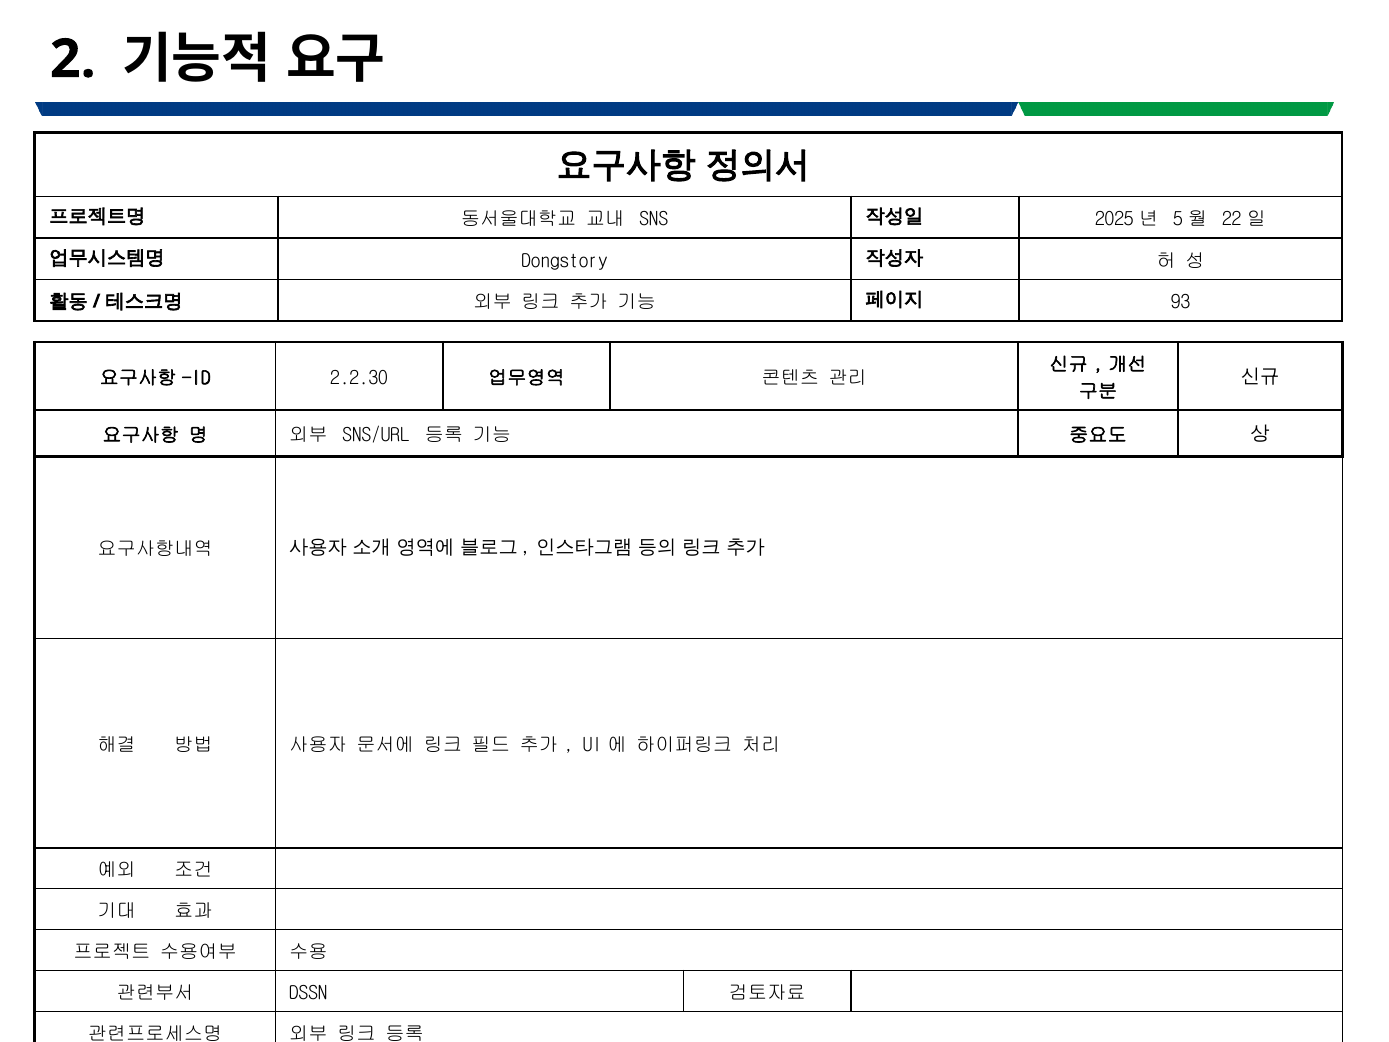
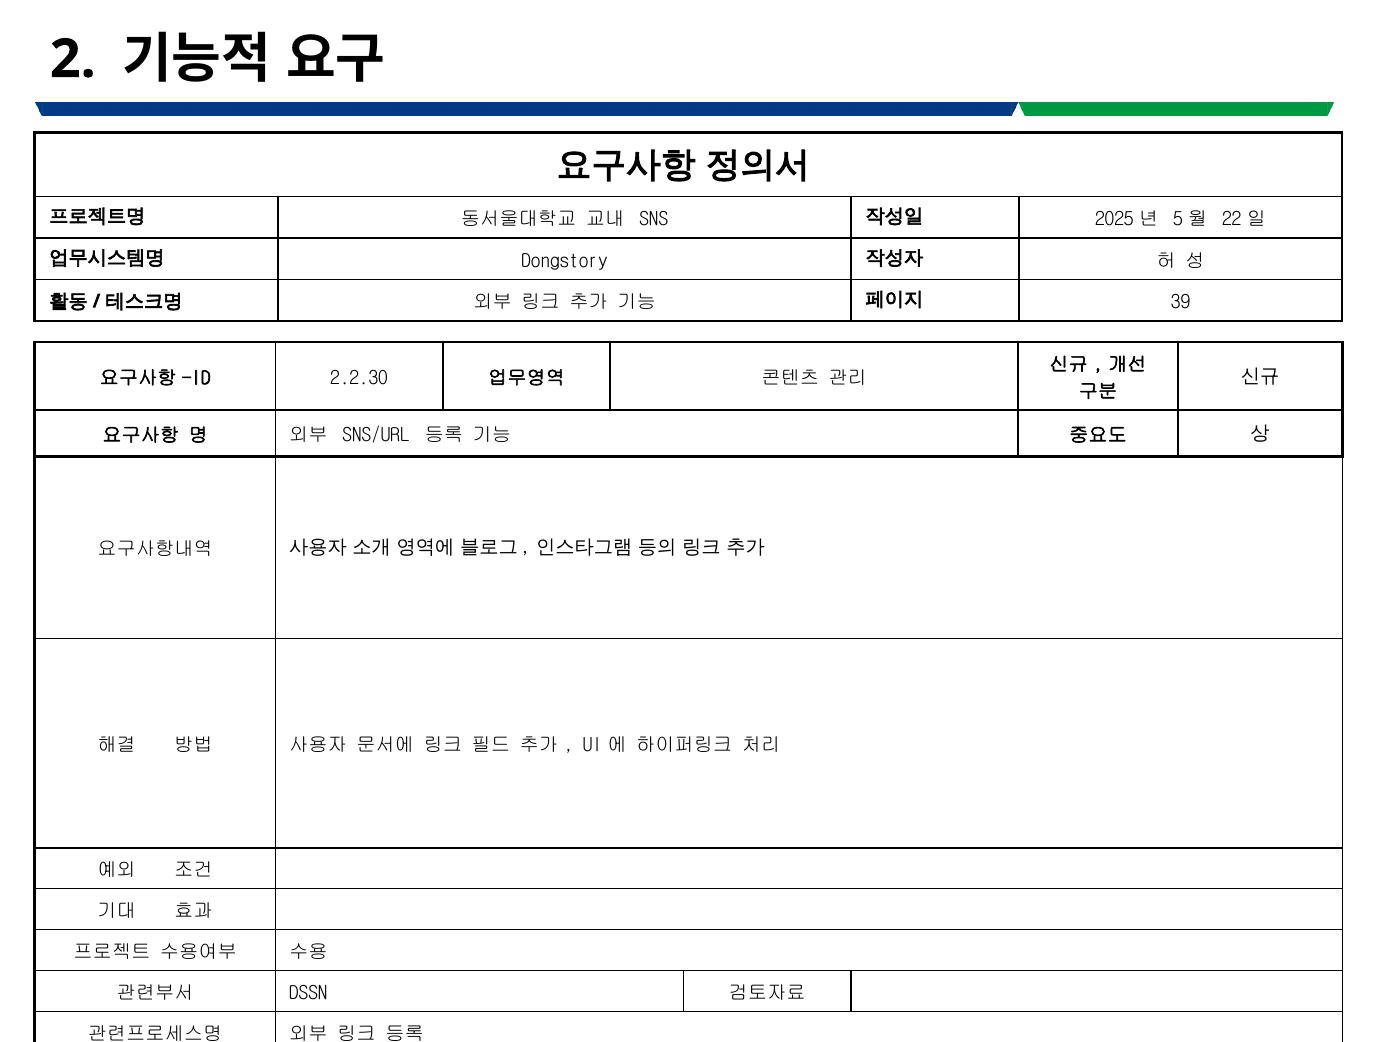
93: 93 -> 39 (1181, 302)
